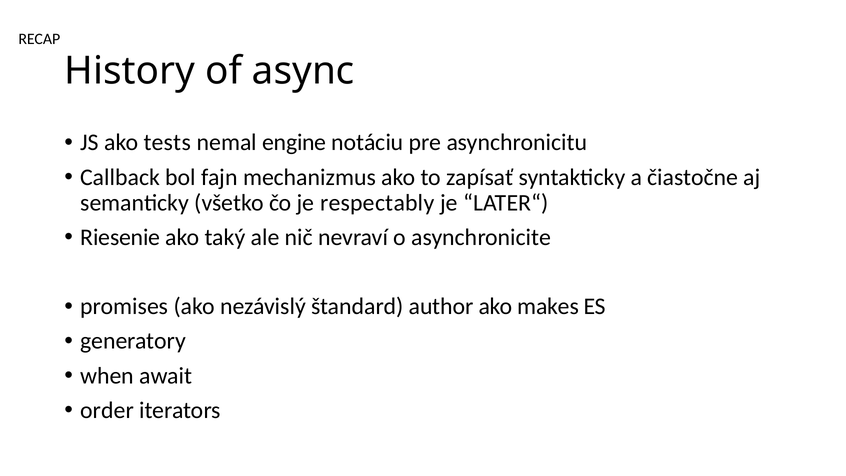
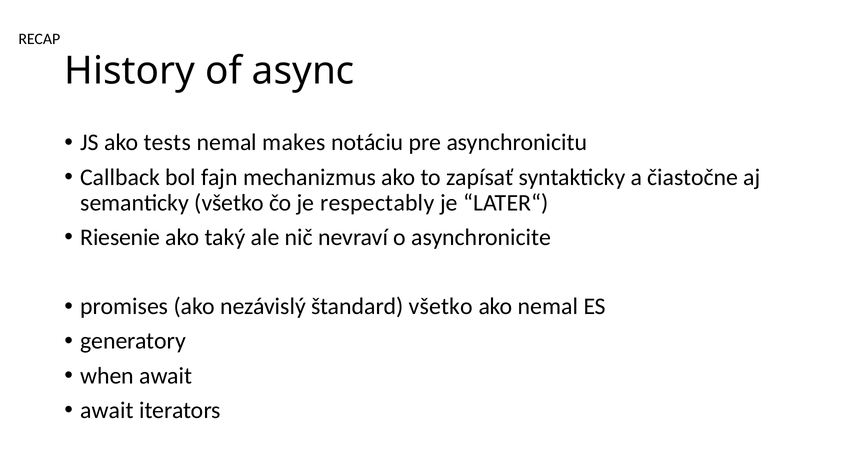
engine: engine -> makes (294, 143)
štandard author: author -> všetko (441, 306)
ako makes: makes -> nemal (548, 306)
order: order -> await (107, 410)
